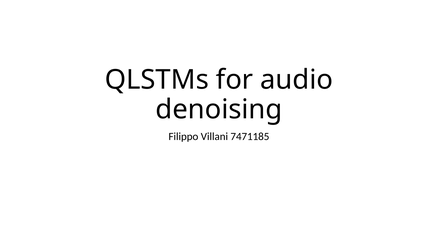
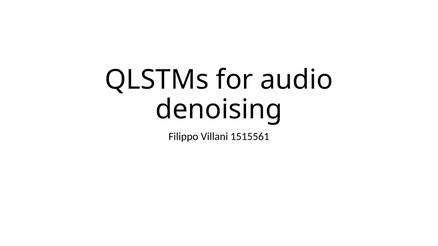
7471185: 7471185 -> 1515561 (250, 137)
